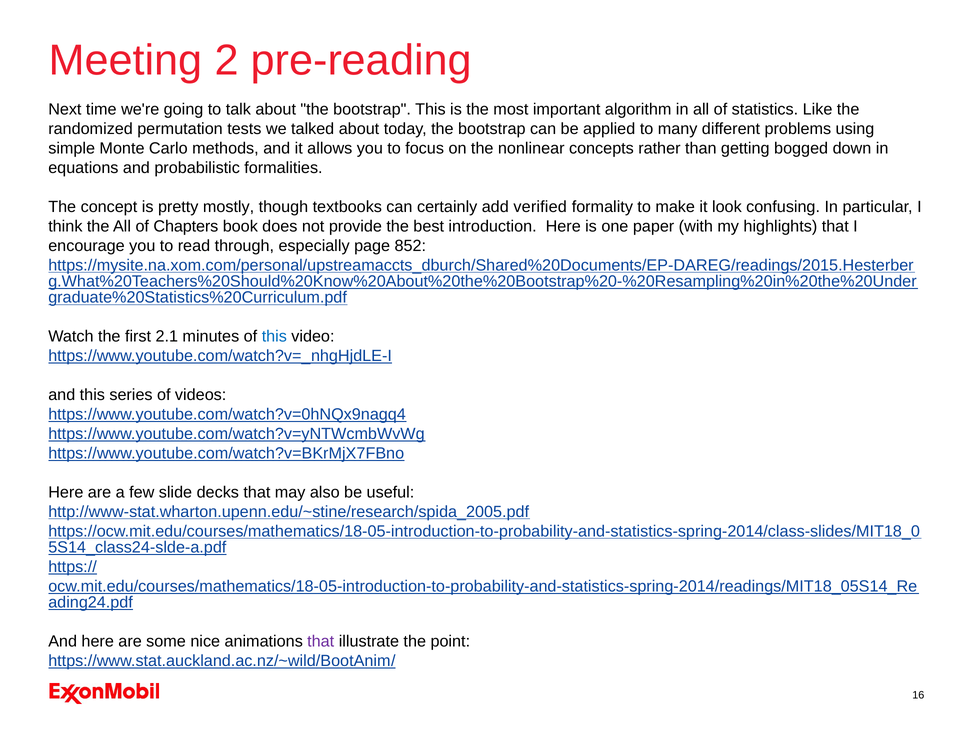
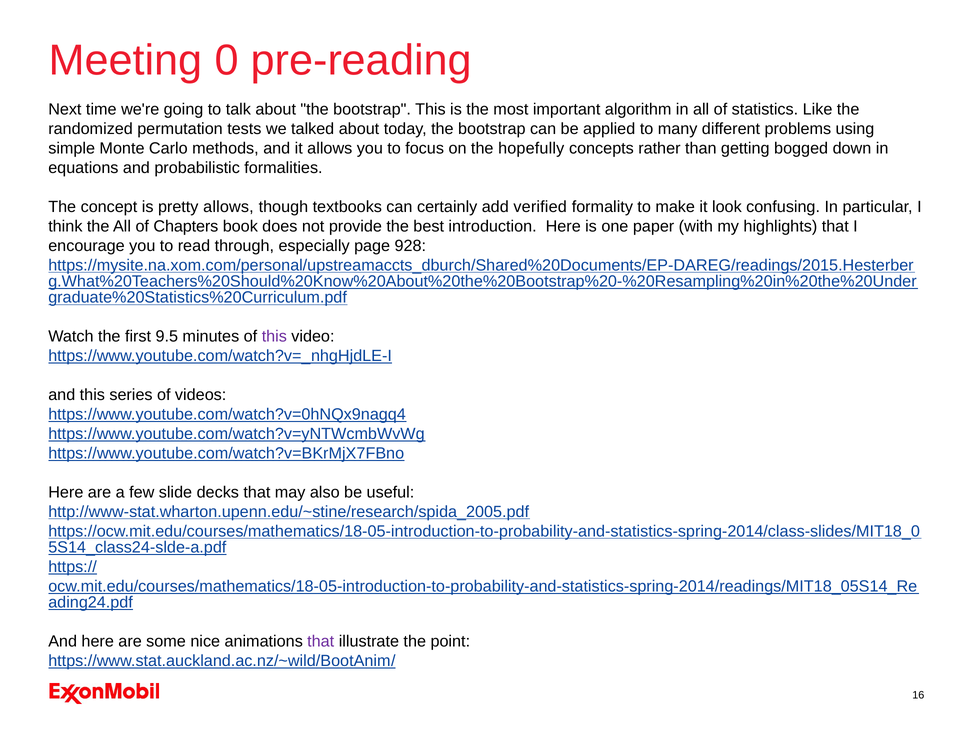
2: 2 -> 0 (227, 60)
nonlinear: nonlinear -> hopefully (531, 148)
pretty mostly: mostly -> allows (228, 207)
852: 852 -> 928 (410, 246)
2.1: 2.1 -> 9.5 (167, 336)
this colour: blue -> purple (274, 336)
